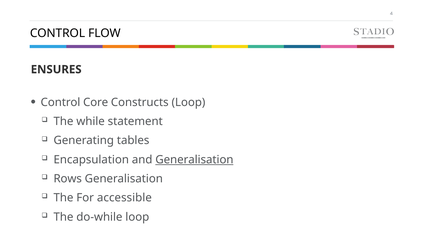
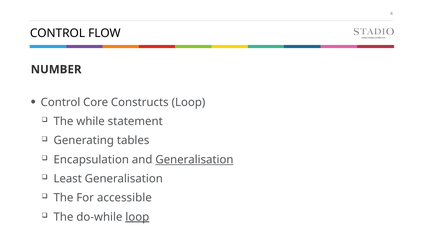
ENSURES: ENSURES -> NUMBER (56, 69)
Rows: Rows -> Least (68, 179)
loop underline: none -> present (137, 217)
